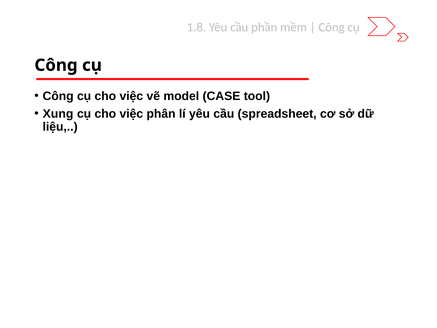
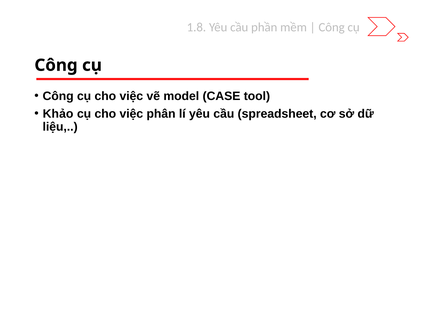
Xung: Xung -> Khảo (58, 114)
